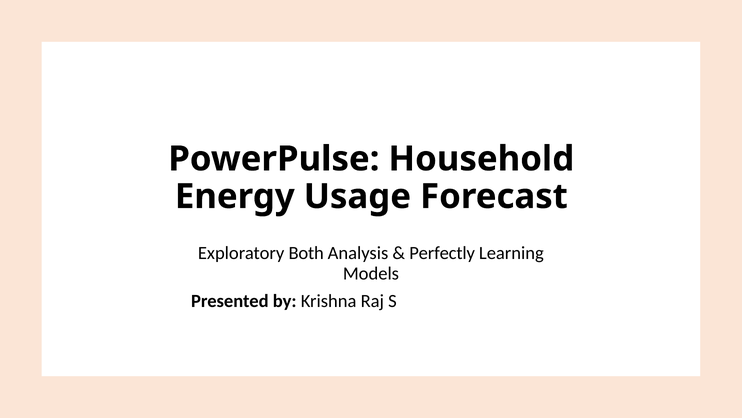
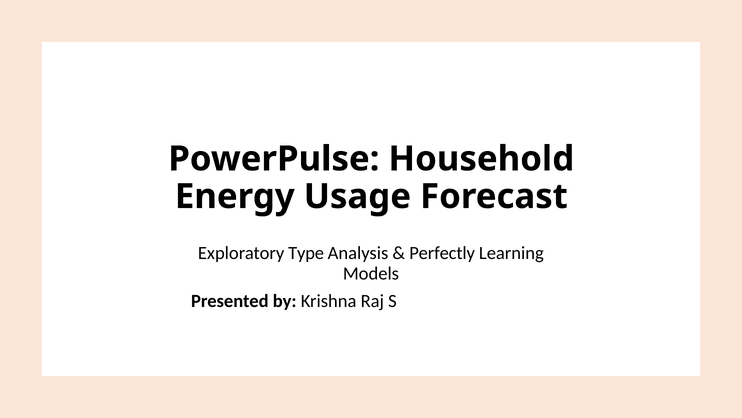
Both: Both -> Type (306, 253)
